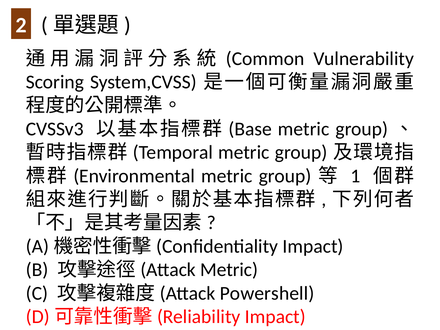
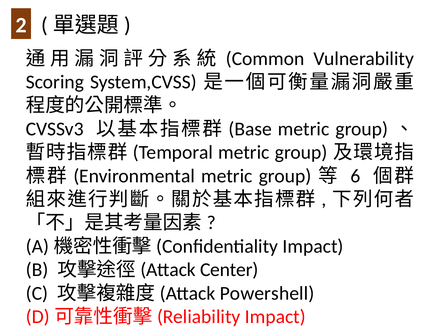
1: 1 -> 6 (355, 176)
Metric: Metric -> Center (229, 270)
